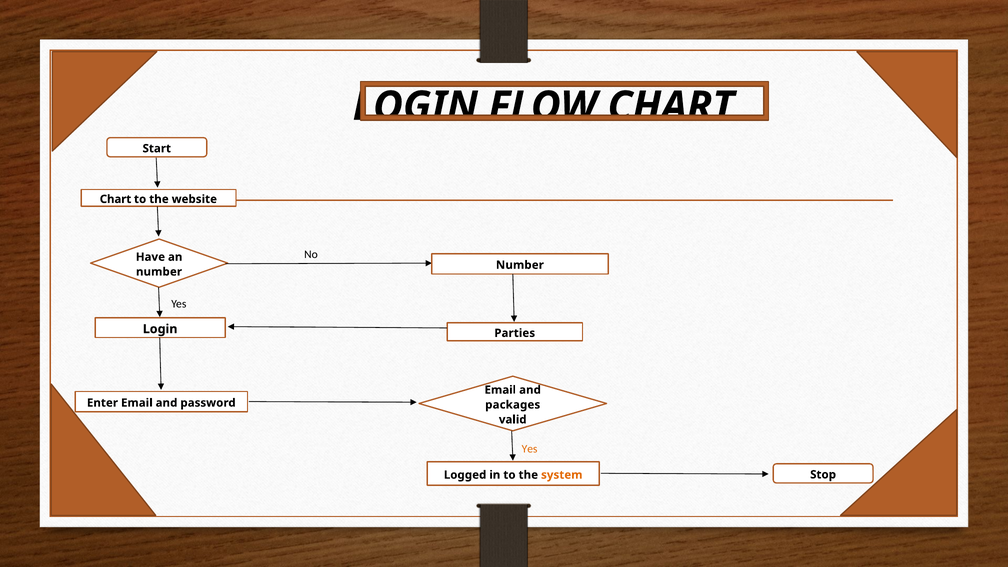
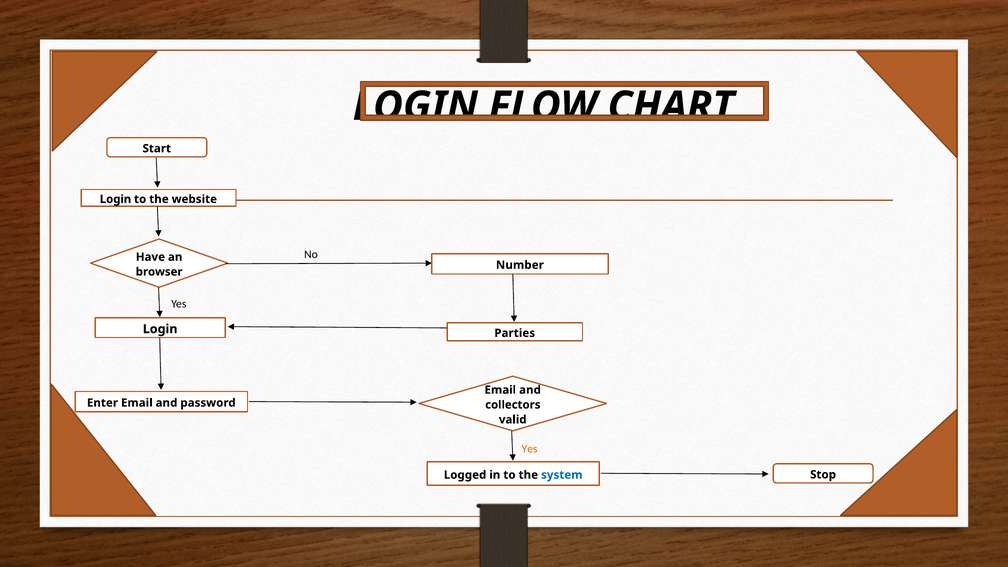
Chart: Chart -> Login (115, 199)
number: number -> browser (159, 272)
packages: packages -> collectors (513, 405)
system colour: orange -> blue (562, 475)
